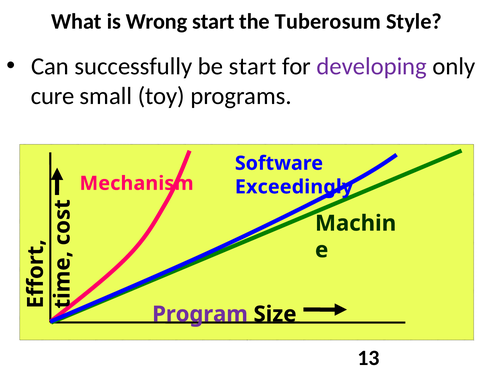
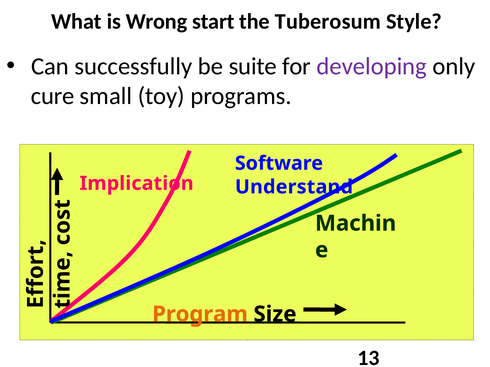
be start: start -> suite (253, 67)
Mechanism: Mechanism -> Implication (137, 184)
Exceedingly: Exceedingly -> Understand (294, 187)
Program colour: purple -> orange (200, 315)
